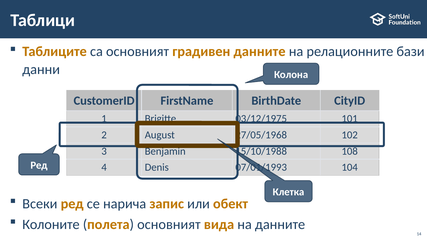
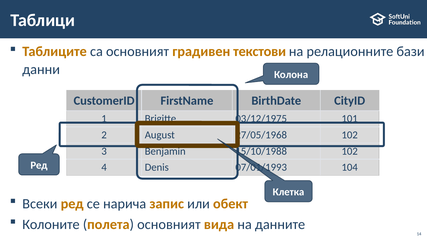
градивен данните: данните -> текстови (260, 52)
108: 108 -> 102 (350, 151)
